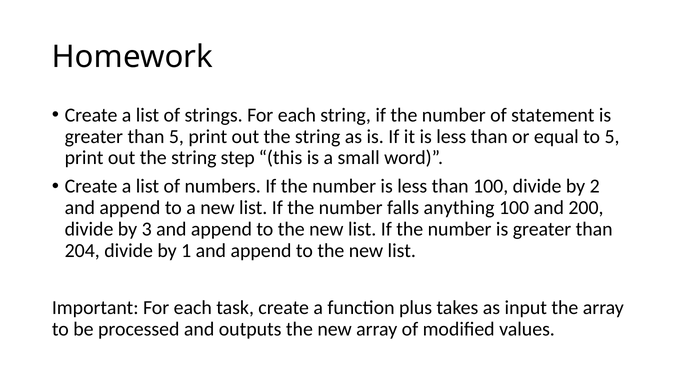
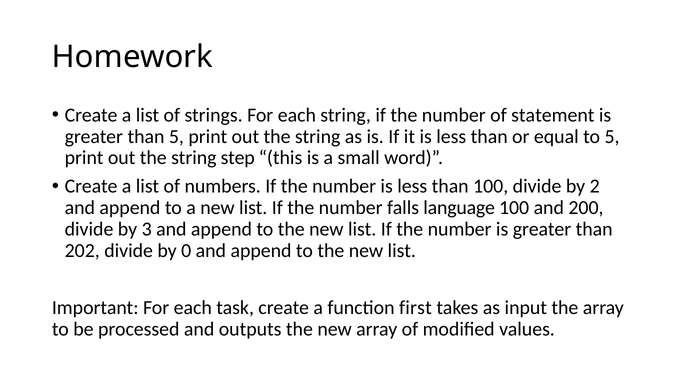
anything: anything -> language (459, 208)
204: 204 -> 202 (82, 251)
1: 1 -> 0 (186, 251)
plus: plus -> first (415, 308)
